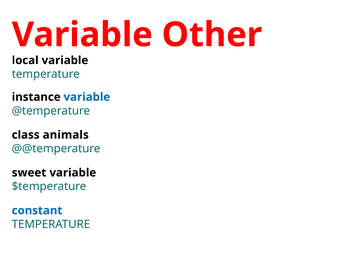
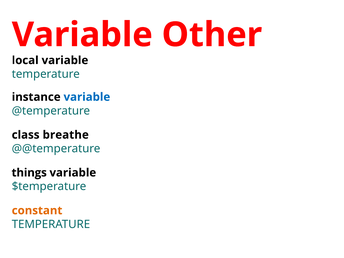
animals: animals -> breathe (66, 135)
sweet: sweet -> things (29, 173)
constant colour: blue -> orange (37, 211)
